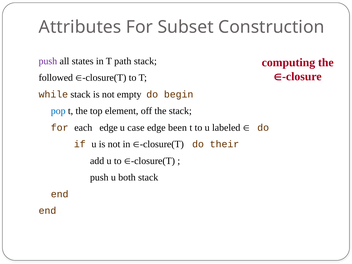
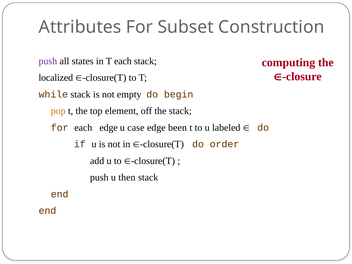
T path: path -> each (123, 61)
followed: followed -> localized (56, 78)
pop colour: blue -> orange (58, 111)
their: their -> order (224, 144)
both: both -> then (127, 177)
